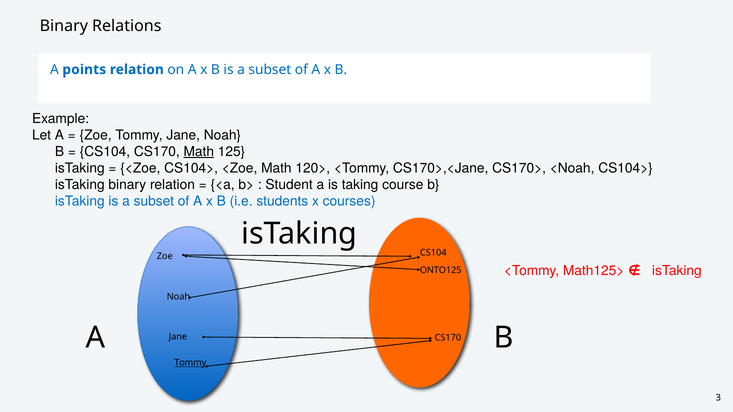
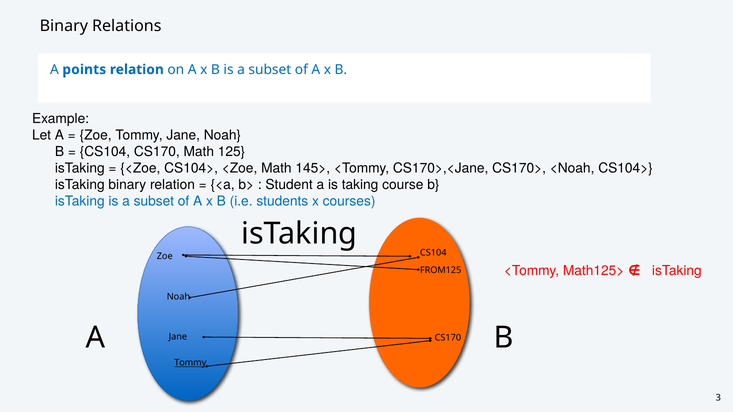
Math underline: present -> none (199, 152)
120>: 120> -> 145> (313, 168)
ONTO125: ONTO125 -> FROM125 (441, 271)
